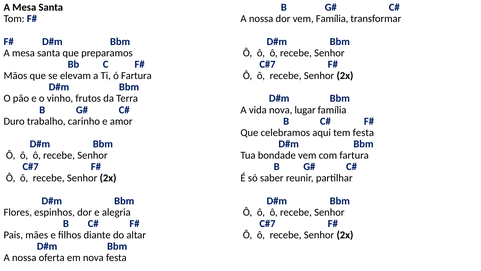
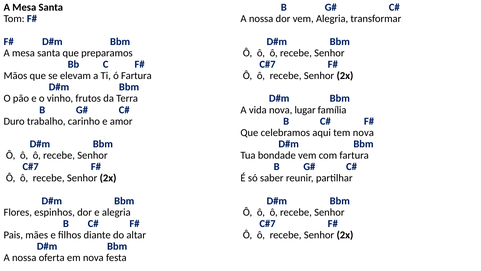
vem Família: Família -> Alegria (332, 19)
tem festa: festa -> nova (363, 132)
